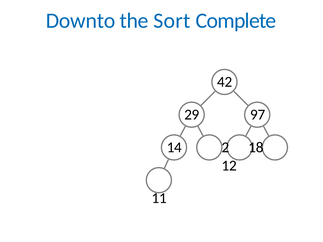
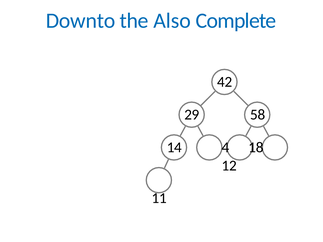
Sort: Sort -> Also (172, 21)
97: 97 -> 58 (258, 115)
2: 2 -> 4 (226, 148)
